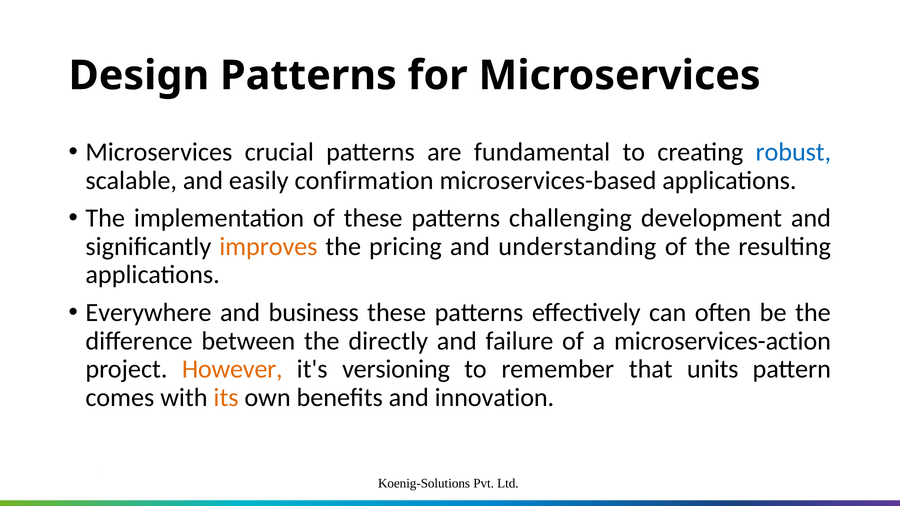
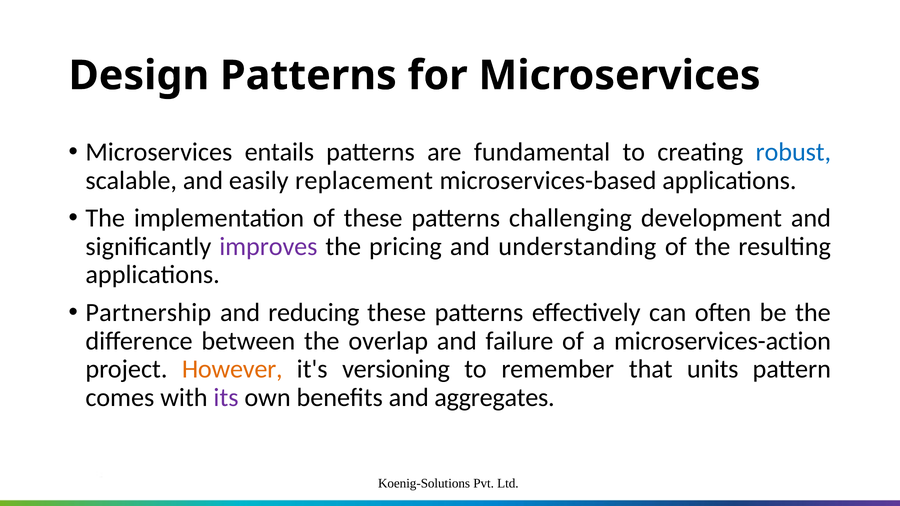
crucial: crucial -> entails (279, 152)
confirmation: confirmation -> replacement (364, 181)
improves colour: orange -> purple (268, 247)
Everywhere: Everywhere -> Partnership (148, 313)
business: business -> reducing (314, 313)
directly: directly -> overlap (388, 341)
its colour: orange -> purple (226, 398)
innovation: innovation -> aggregates (495, 398)
